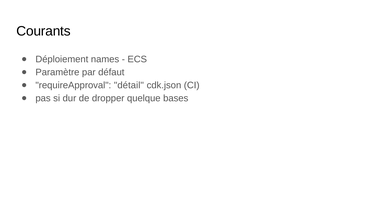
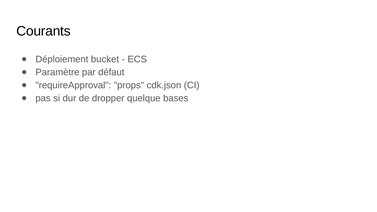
names: names -> bucket (105, 59)
détail: détail -> props (129, 85)
